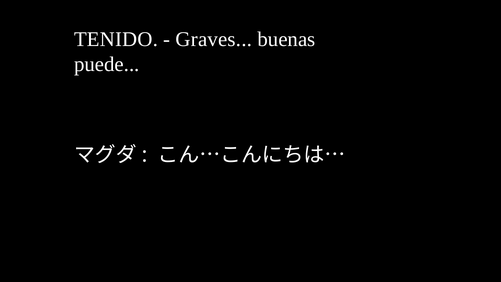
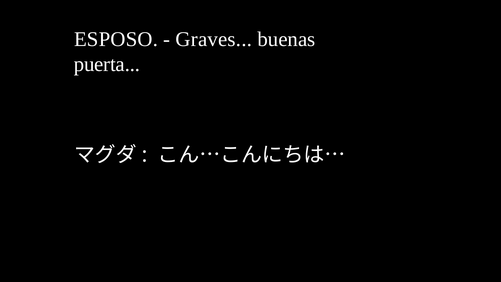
TENIDO: TENIDO -> ESPOSO (116, 39)
puede: puede -> puerta (107, 64)
